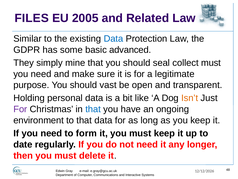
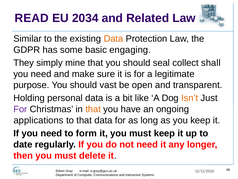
FILES: FILES -> READ (32, 18)
2005: 2005 -> 2034 (85, 18)
Data colour: blue -> orange (113, 39)
advanced: advanced -> engaging (130, 50)
collect must: must -> shall (211, 63)
that colour: blue -> orange (93, 109)
environment: environment -> applications (38, 120)
